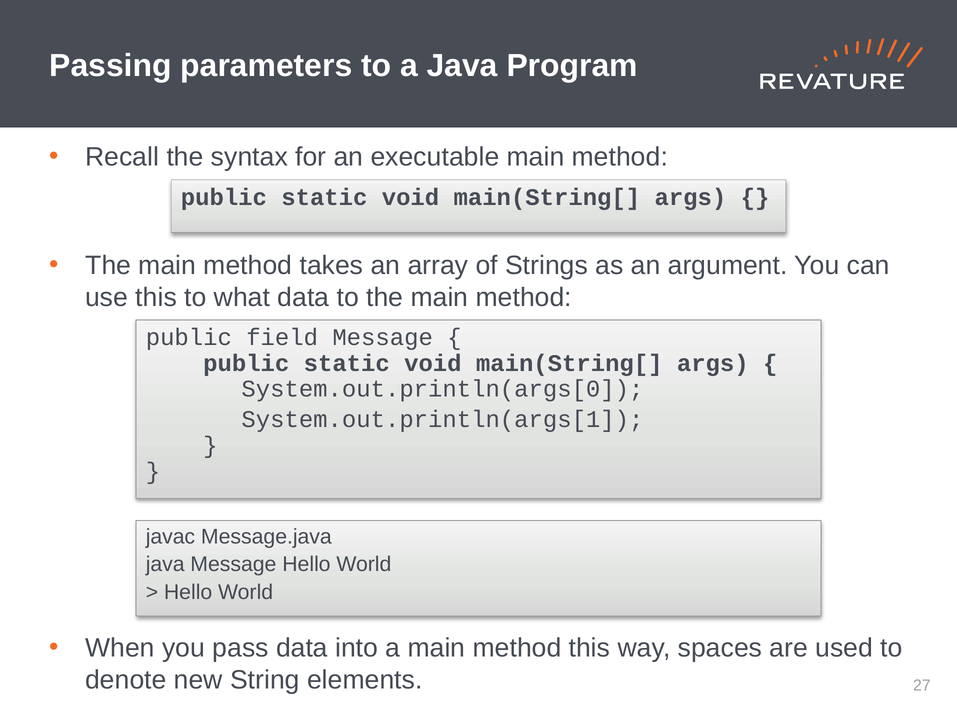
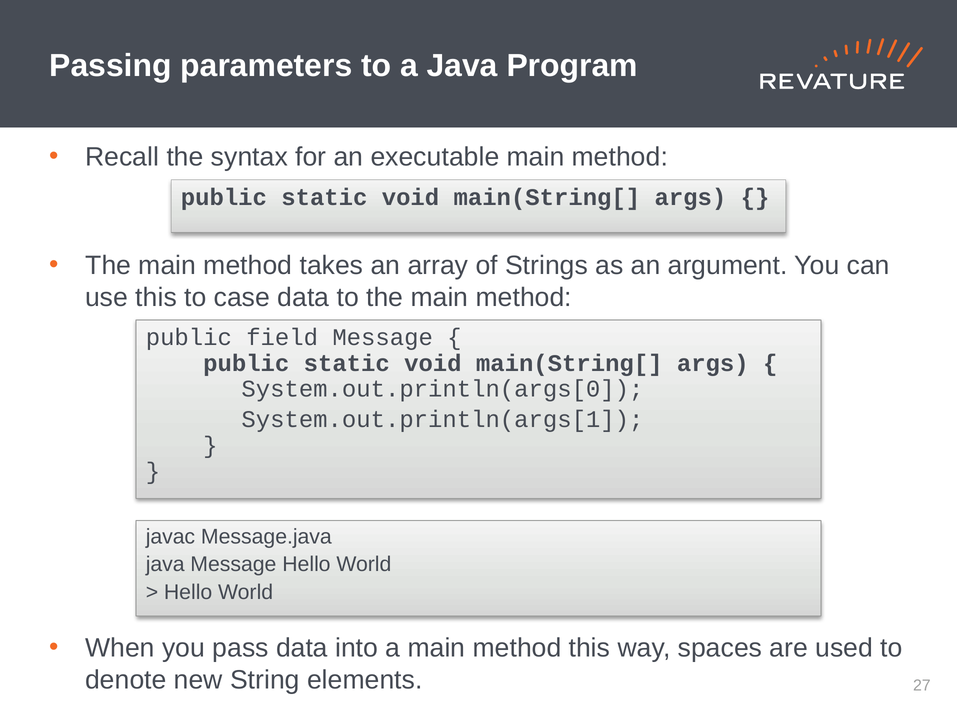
what: what -> case (242, 298)
